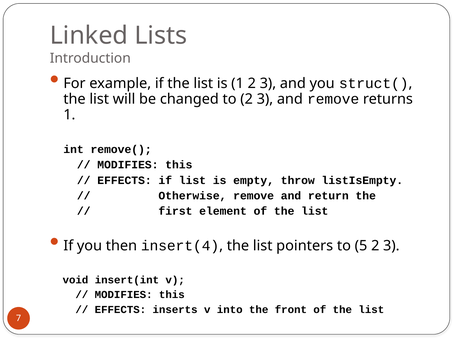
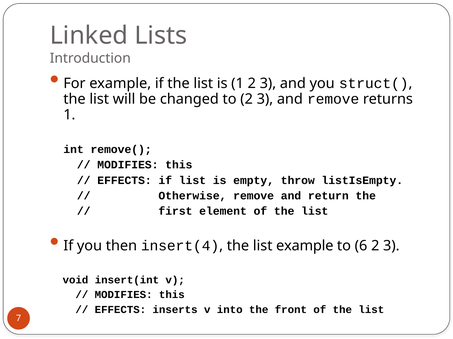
list pointers: pointers -> example (305, 246)
5: 5 -> 6 (361, 246)
